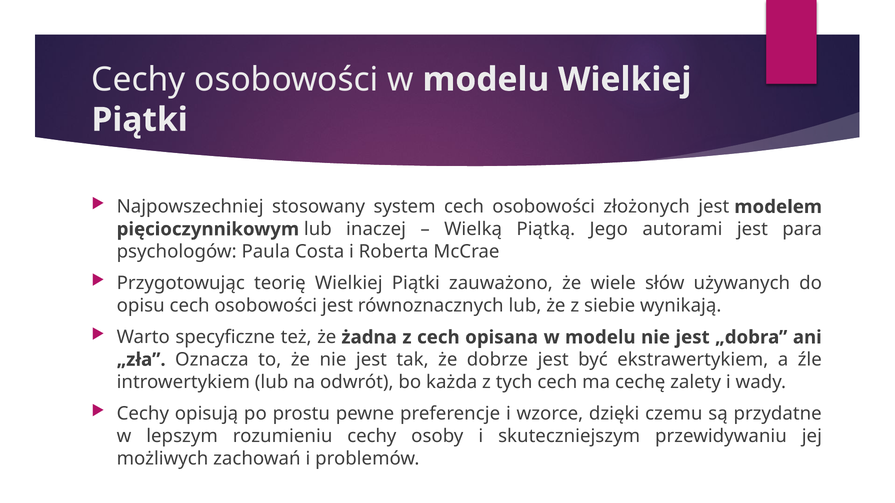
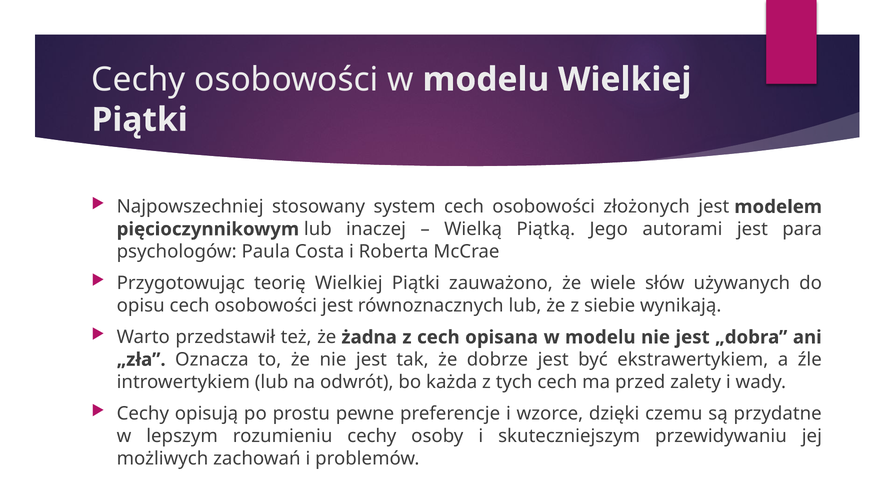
specyficzne: specyficzne -> przedstawił (225, 338)
cechę: cechę -> przed (640, 382)
